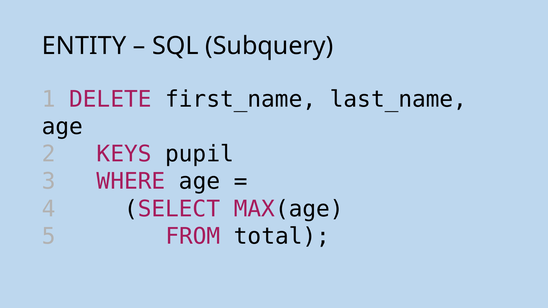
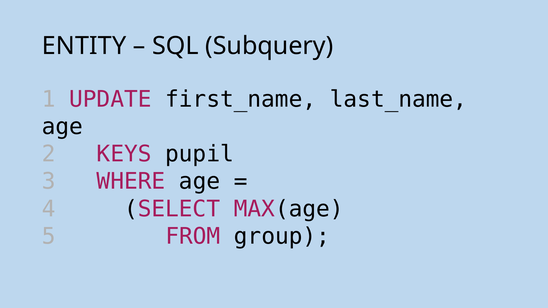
DELETE: DELETE -> UPDATE (110, 99)
total: total -> group (282, 236)
